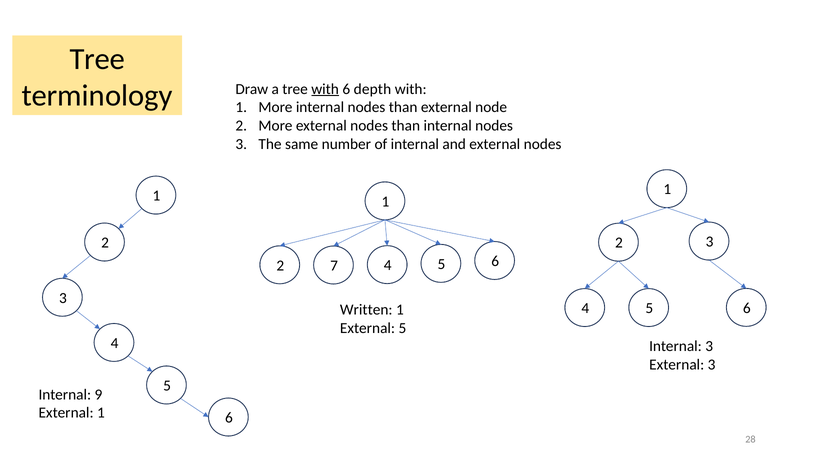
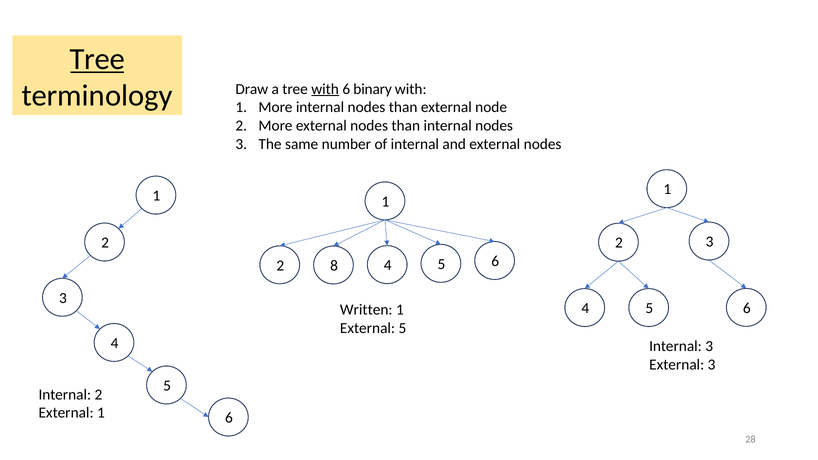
Tree underline: none -> present (97, 59)
depth: depth -> binary (373, 89)
7: 7 -> 8 (334, 266)
Internal 9: 9 -> 2 (98, 395)
